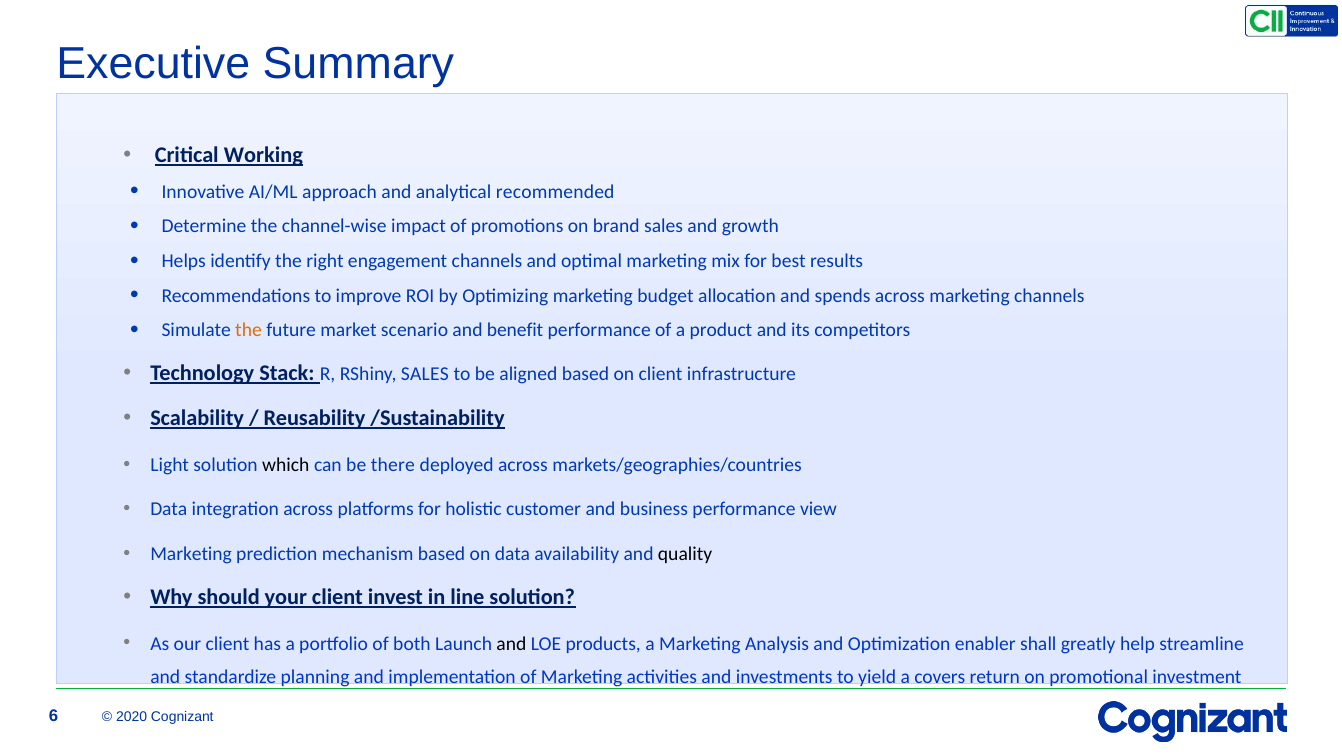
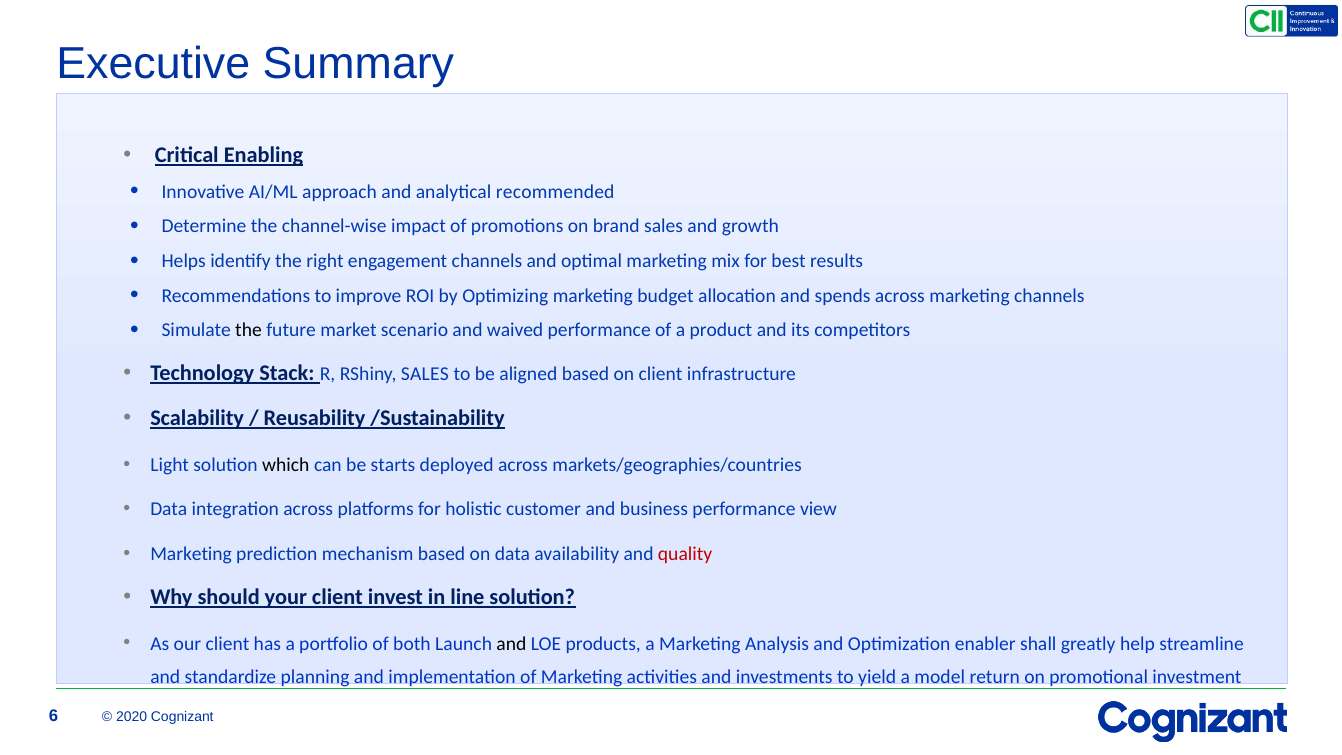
Working: Working -> Enabling (263, 155)
the colour: orange -> black (249, 330)
benefit: benefit -> waived (515, 330)
there: there -> starts (393, 464)
quality colour: black -> red (685, 554)
covers: covers -> model (940, 677)
